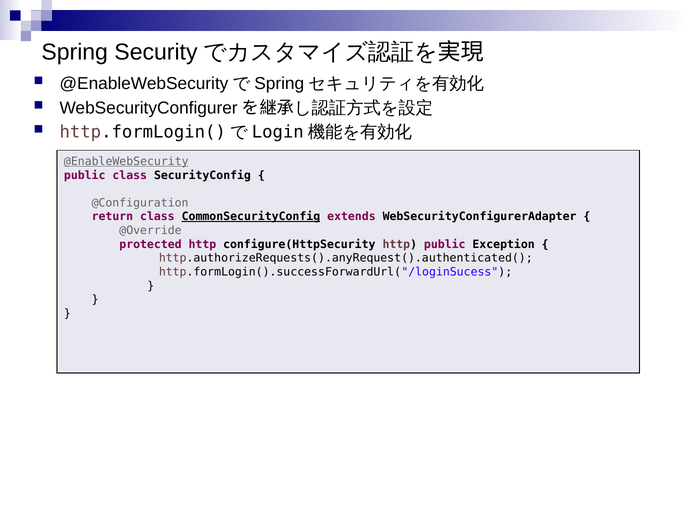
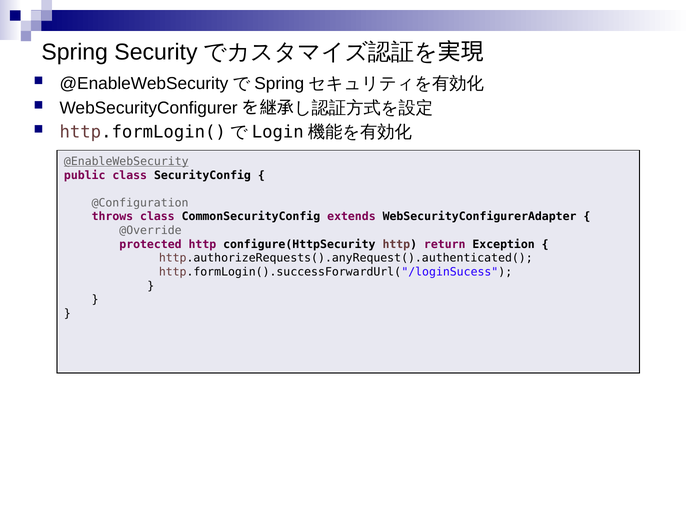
return: return -> throws (112, 217)
CommonSecurityConfig underline: present -> none (251, 217)
http public: public -> return (445, 244)
